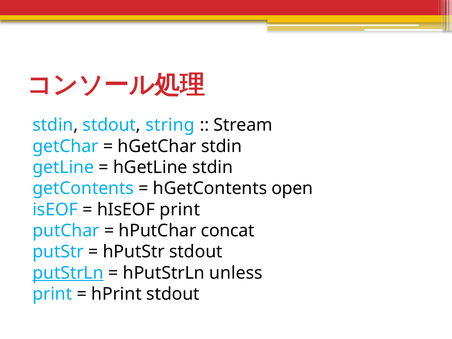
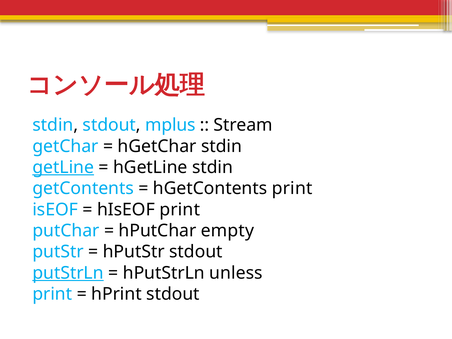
string: string -> mplus (170, 125)
getLine underline: none -> present (63, 167)
hGetContents open: open -> print (292, 189)
concat: concat -> empty (227, 231)
